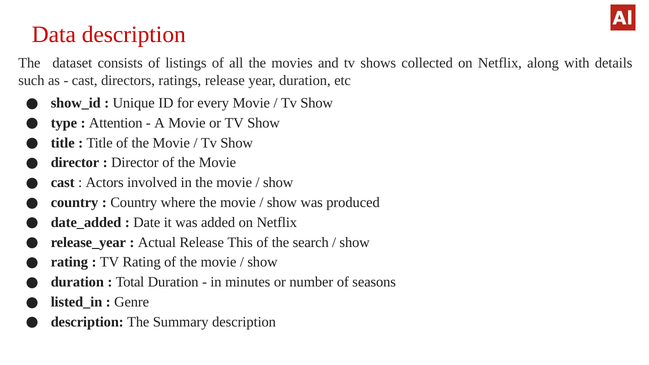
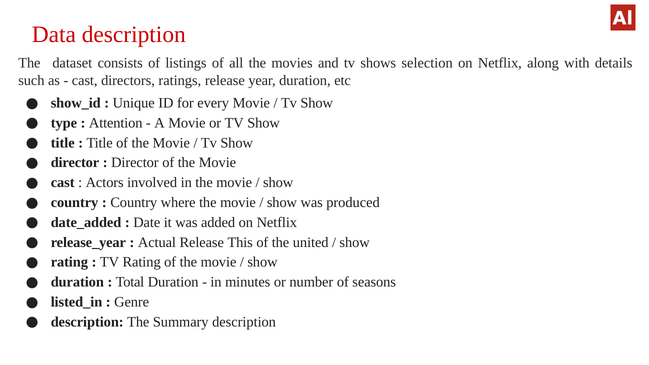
collected: collected -> selection (427, 63)
search: search -> united (311, 242)
